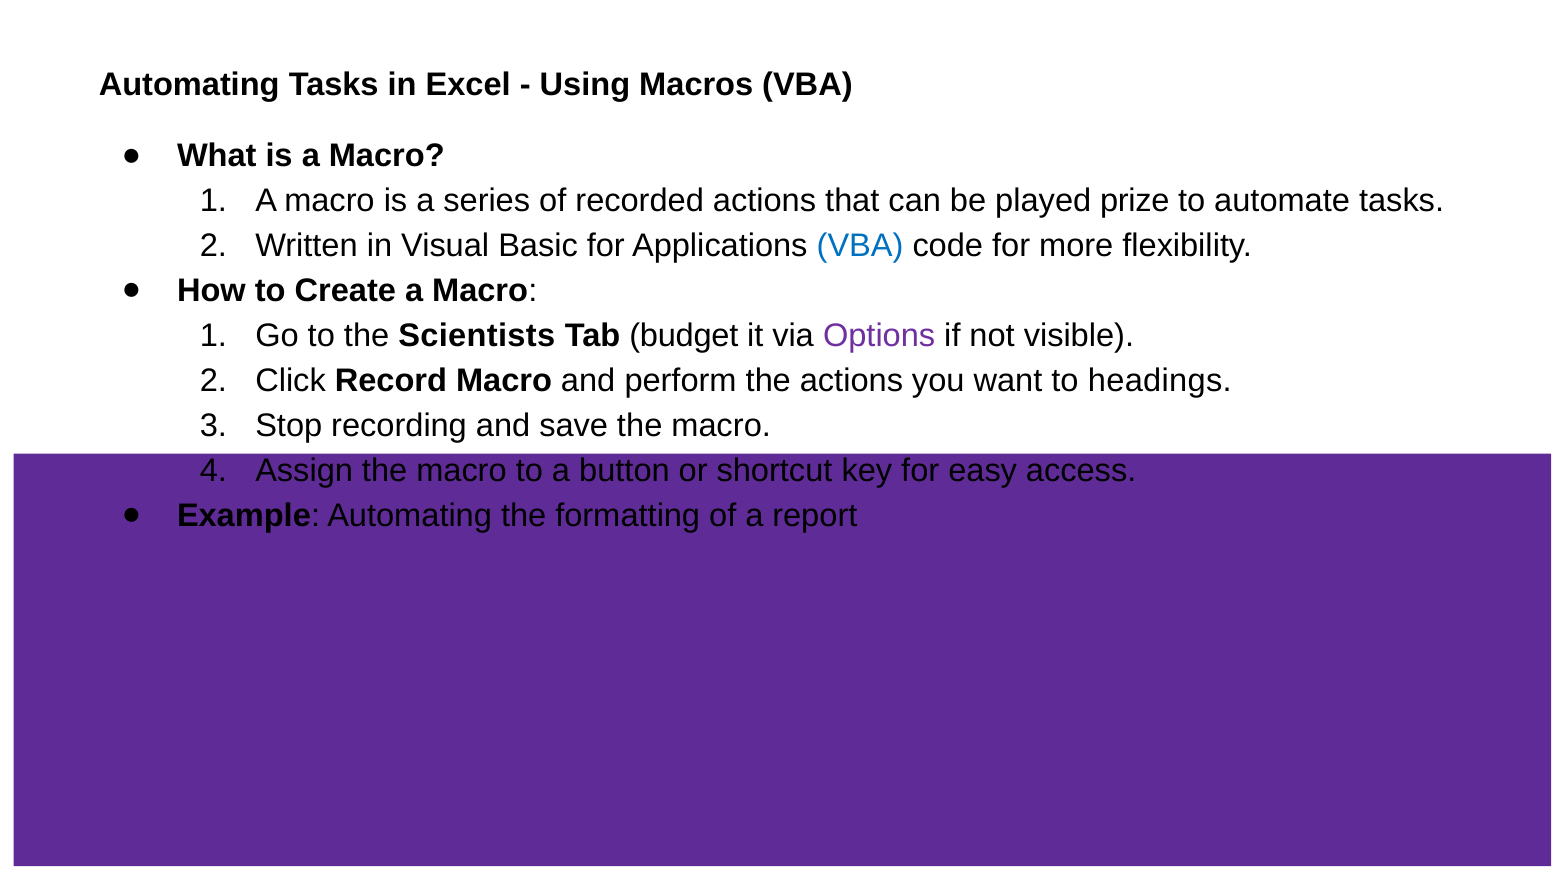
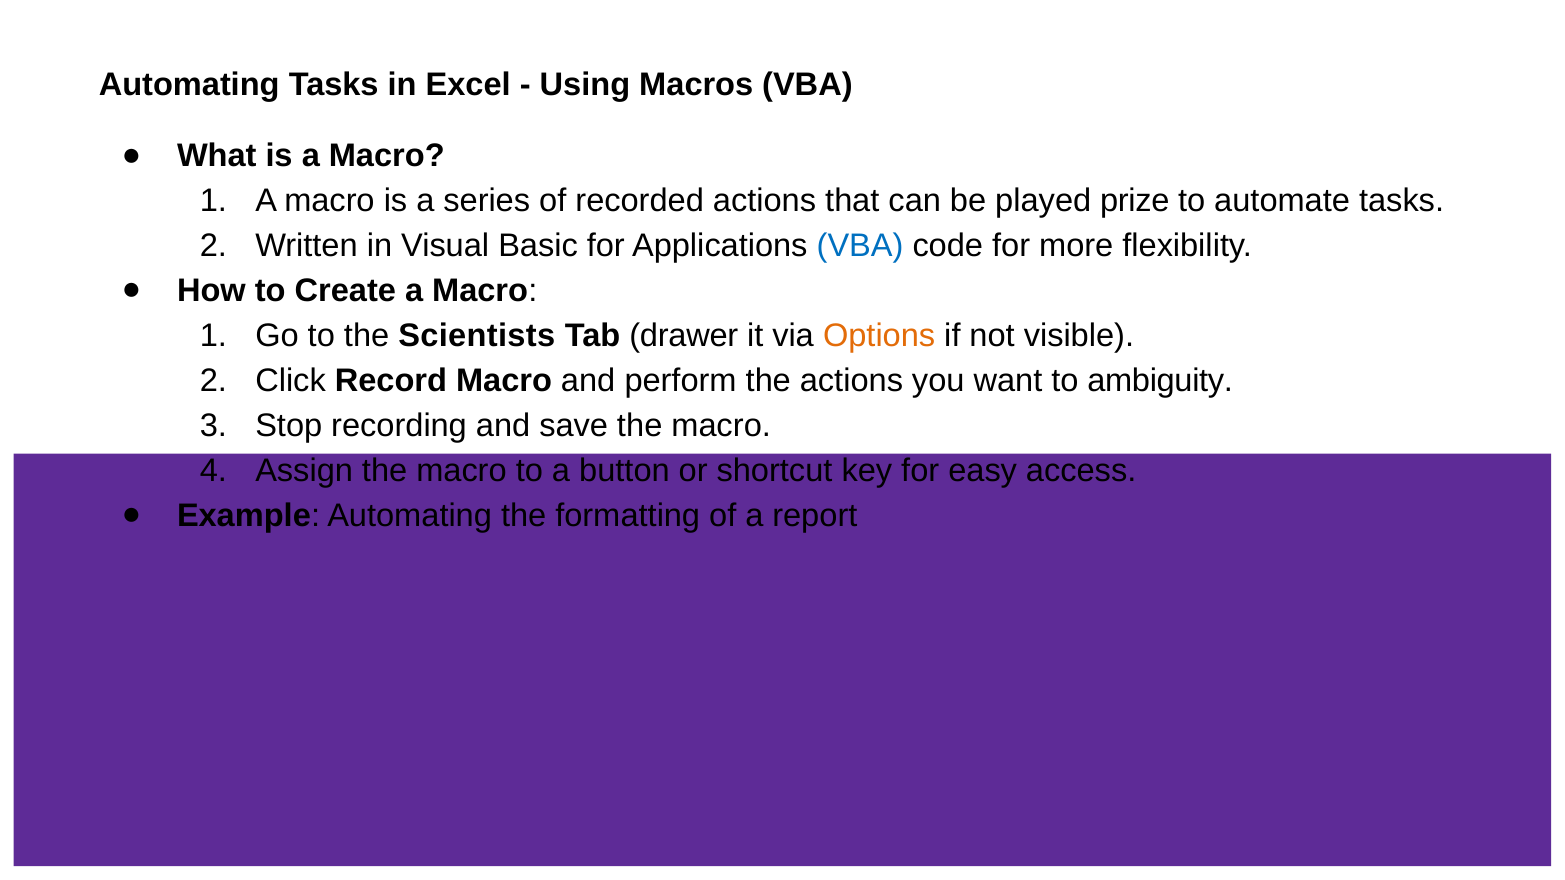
budget: budget -> drawer (684, 336)
Options colour: purple -> orange (879, 336)
headings: headings -> ambiguity (1160, 381)
